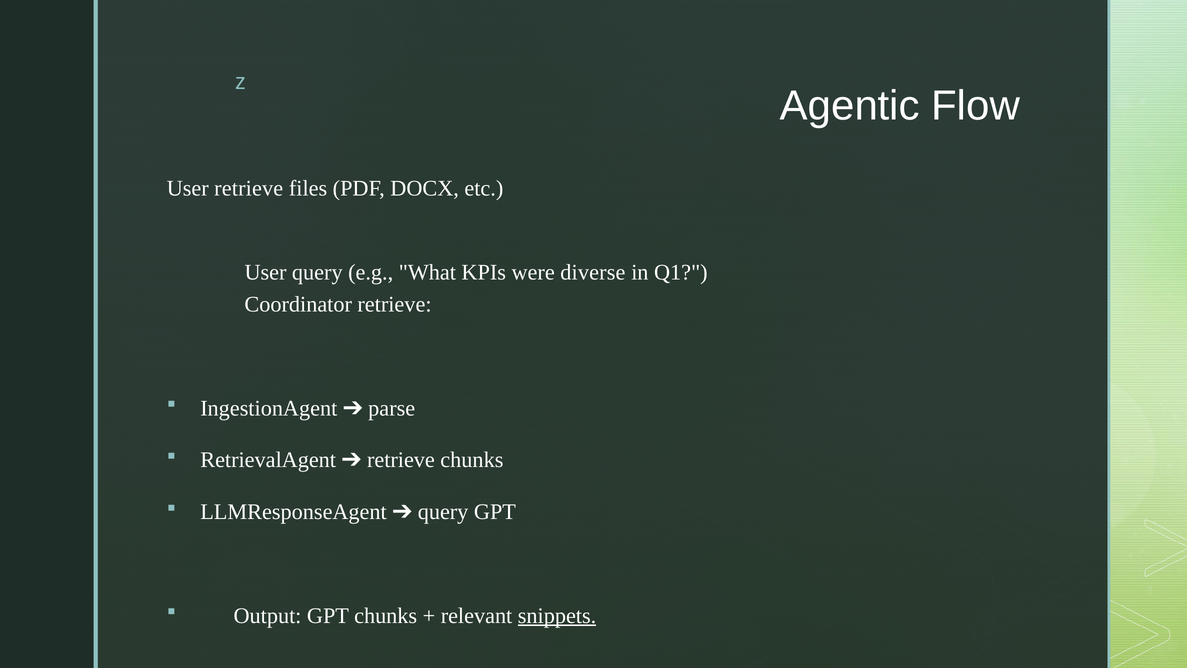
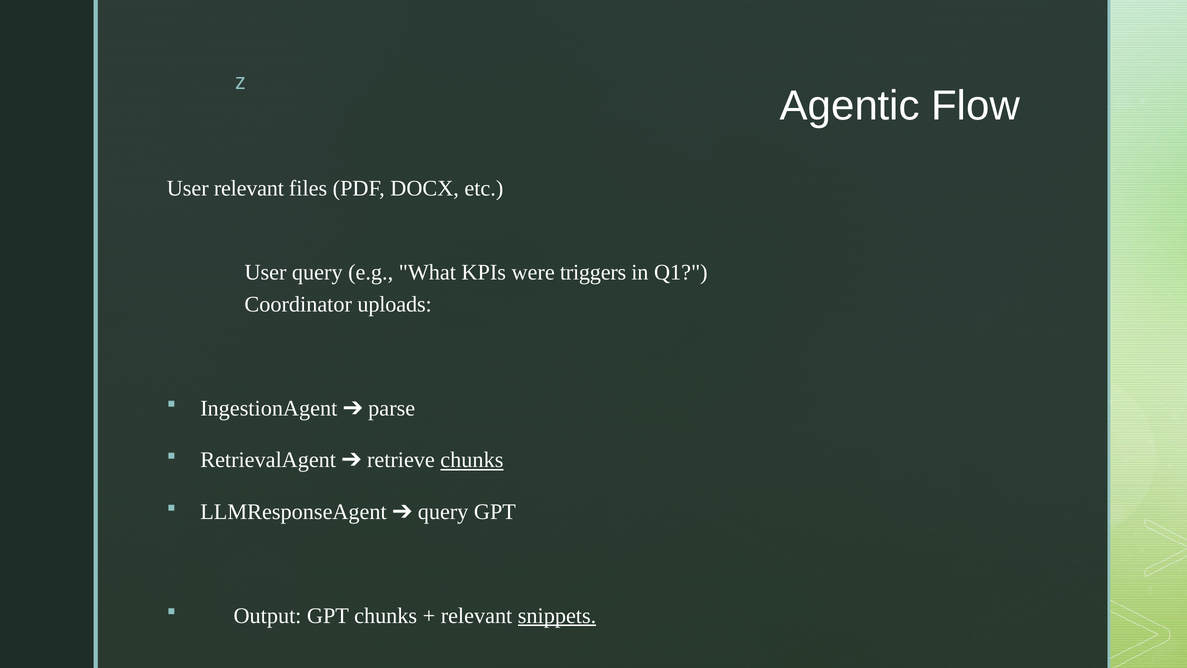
User retrieve: retrieve -> relevant (249, 189)
diverse: diverse -> triggers (593, 272)
Coordinator retrieve: retrieve -> uploads (395, 304)
chunks underline: none -> present (472, 460)
